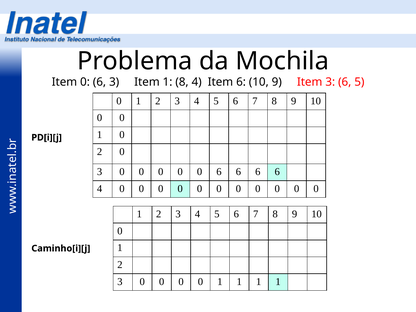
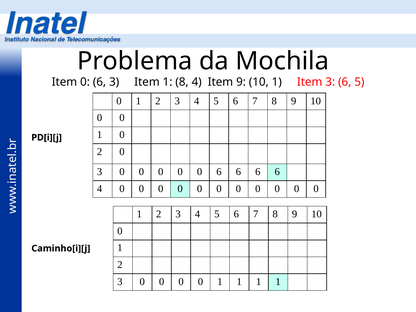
Item 6: 6 -> 9 (241, 82)
10 9: 9 -> 1 (277, 82)
